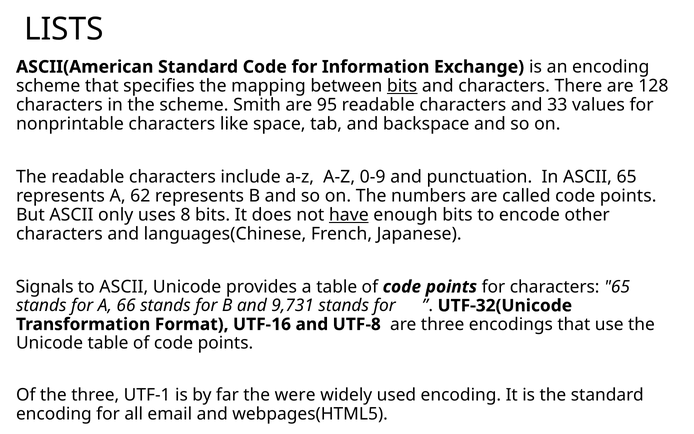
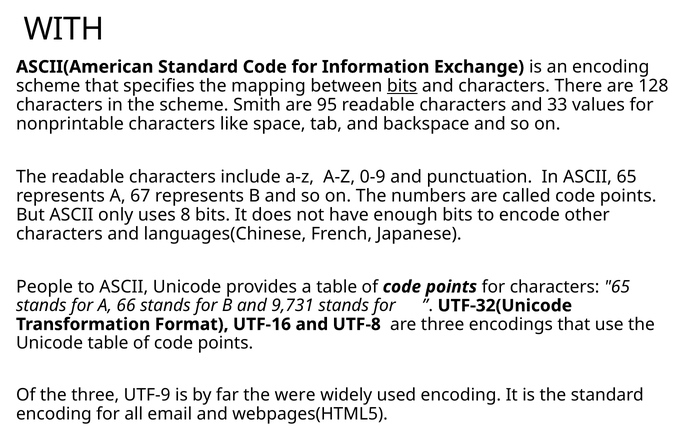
LISTS: LISTS -> WITH (64, 29)
62: 62 -> 67 (140, 196)
have underline: present -> none (349, 215)
Signals: Signals -> People (45, 287)
UTF-1: UTF-1 -> UTF-9 (147, 395)
